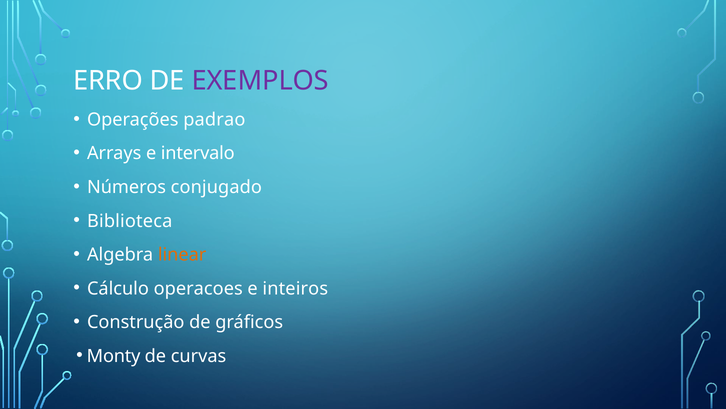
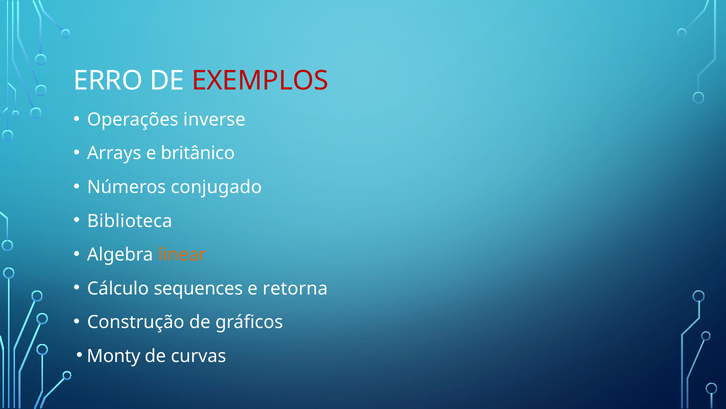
EXEMPLOS colour: purple -> red (260, 81)
padrao: padrao -> inverse (214, 120)
intervalo: intervalo -> britânico (198, 153)
operacoes: operacoes -> sequences (198, 288)
inteiros: inteiros -> retorna (295, 288)
